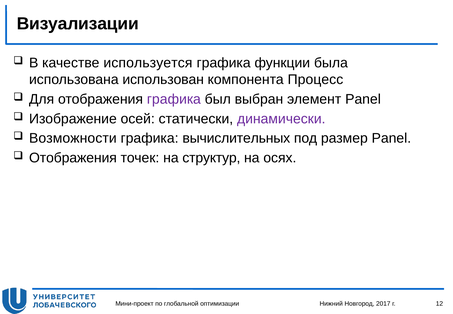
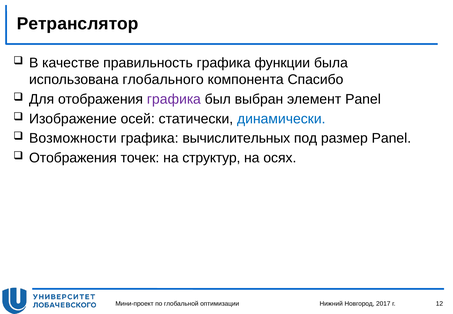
Визуализации: Визуализации -> Ретранслятор (78, 24)
используется: используется -> правильность (148, 63)
использован: использован -> глобального (163, 80)
Процесс: Процесс -> Спасибо (315, 80)
динамически colour: purple -> blue (281, 119)
